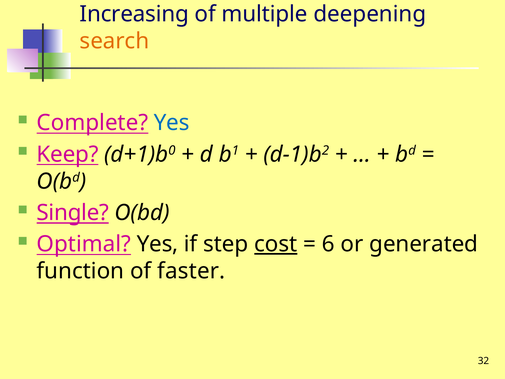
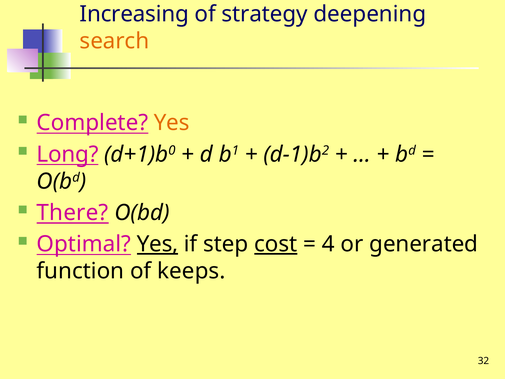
multiple: multiple -> strategy (265, 14)
Yes colour: blue -> orange (172, 123)
Keep: Keep -> Long (68, 154)
Single: Single -> There (72, 213)
Yes underline: none -> present (157, 244)
6: 6 -> 4 (328, 244)
faster: faster -> keeps (191, 271)
